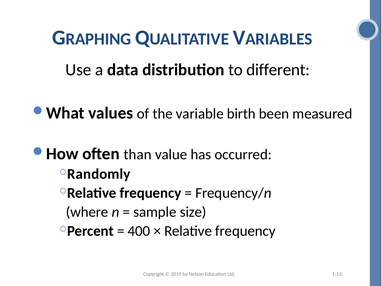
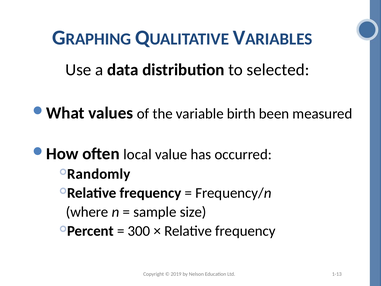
different: different -> selected (278, 70)
than: than -> local (138, 154)
400: 400 -> 300 (139, 231)
